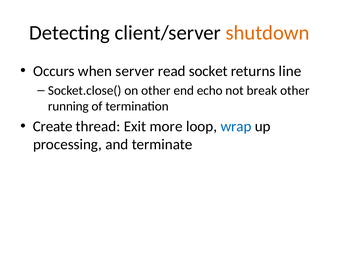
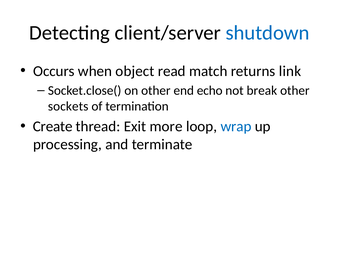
shutdown colour: orange -> blue (268, 33)
server: server -> object (135, 71)
socket: socket -> match (208, 71)
line: line -> link (290, 71)
running: running -> sockets (68, 106)
